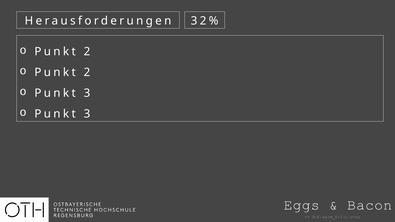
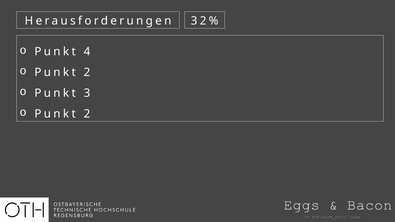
2: 2 -> 4 (87, 52)
3: 3 -> 2 (87, 114)
